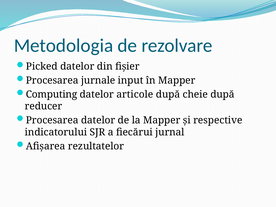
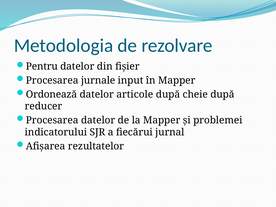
Picked: Picked -> Pentru (42, 66)
Computing: Computing -> Ordonează (52, 94)
respective: respective -> problemei (218, 120)
